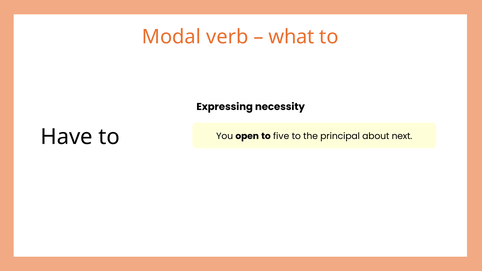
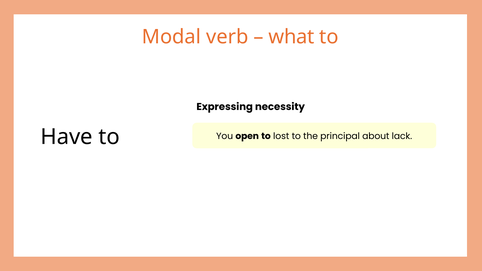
five: five -> lost (281, 136)
next: next -> lack (402, 136)
